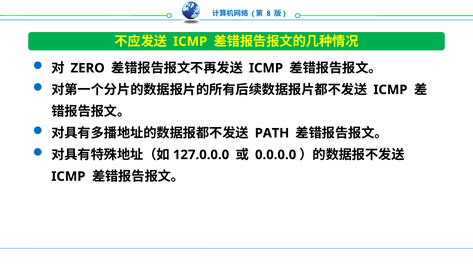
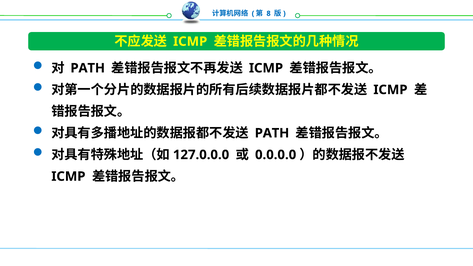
ZERO: ZERO -> PATH (88, 68)
